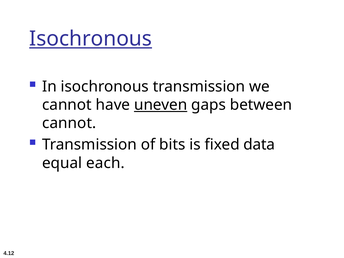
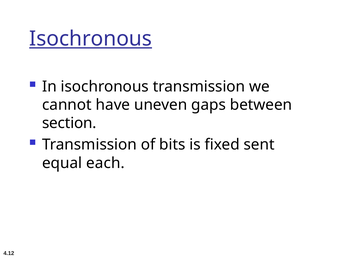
uneven underline: present -> none (161, 105)
cannot: cannot -> section (69, 123)
data: data -> sent (259, 145)
